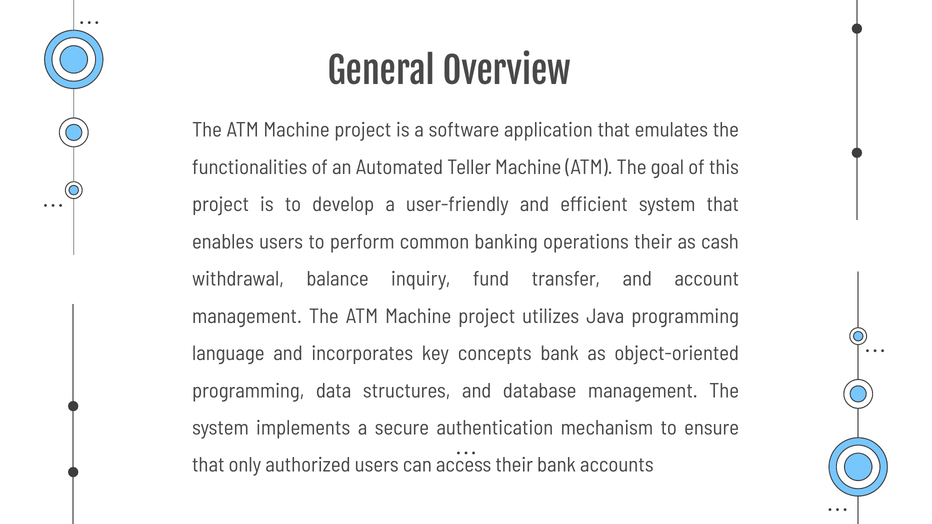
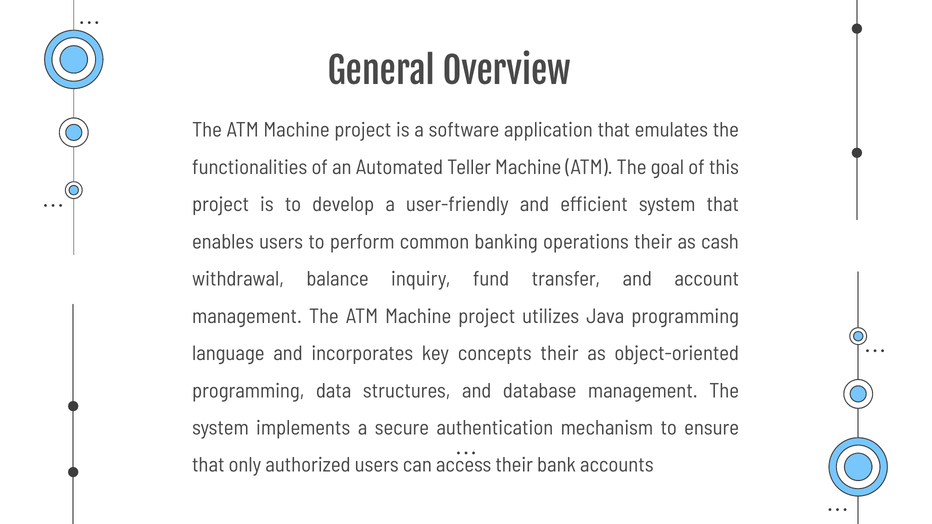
concepts bank: bank -> their (560, 354)
